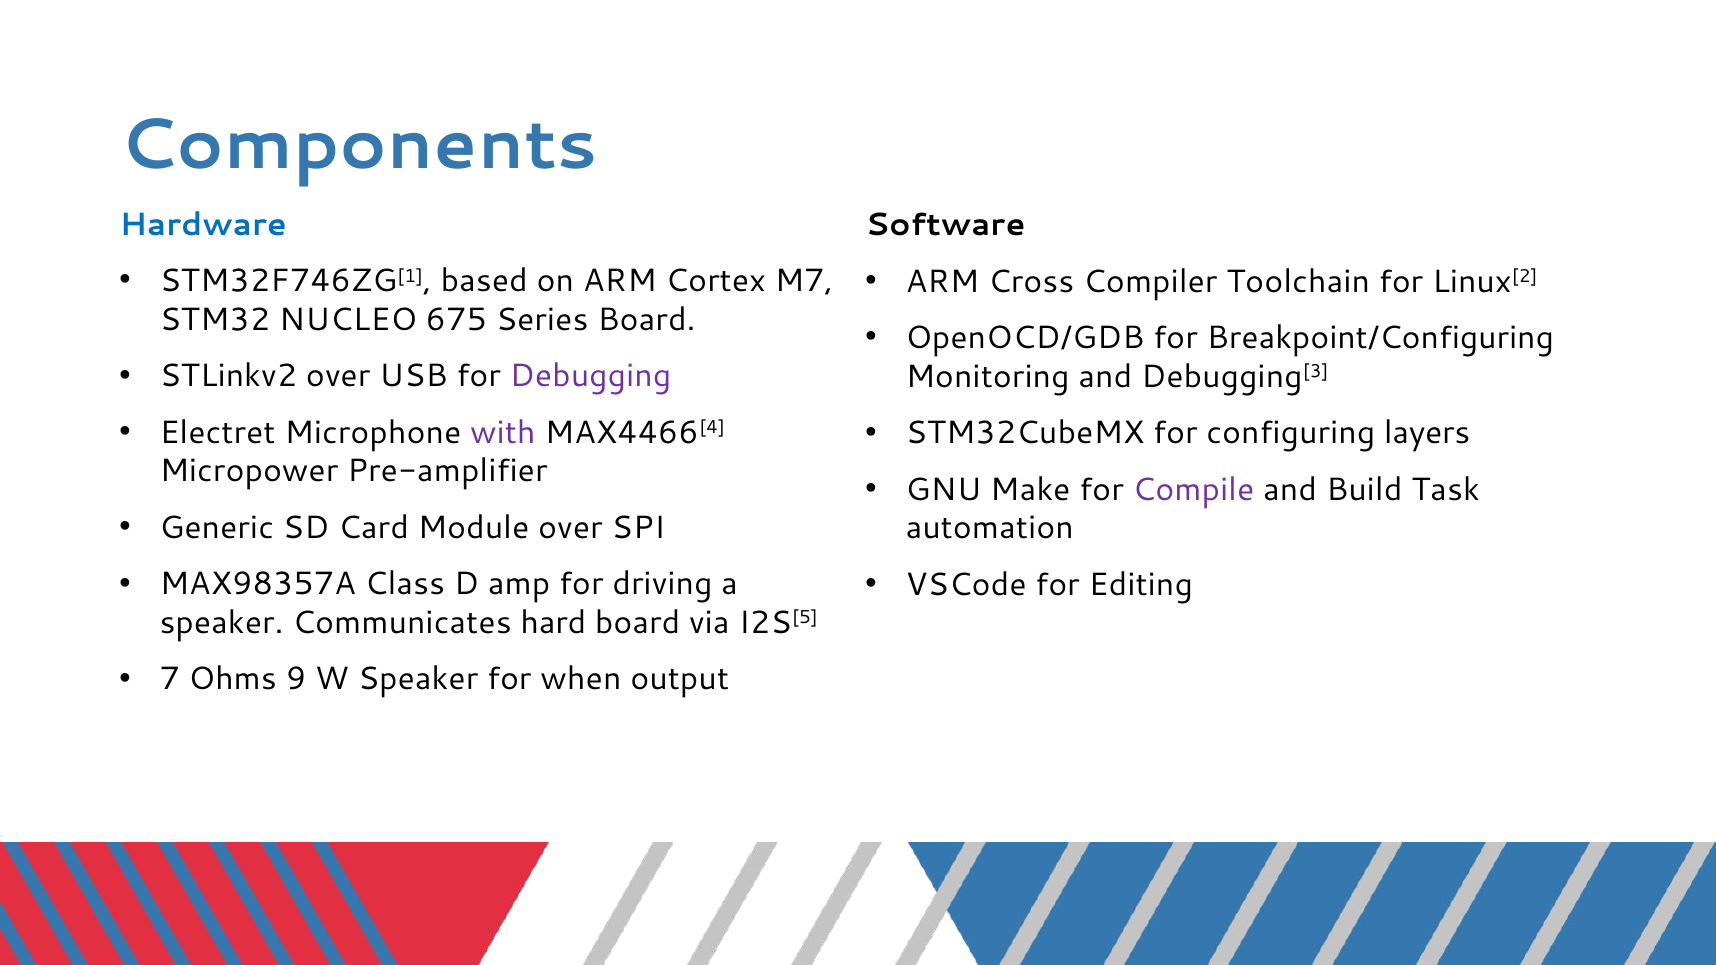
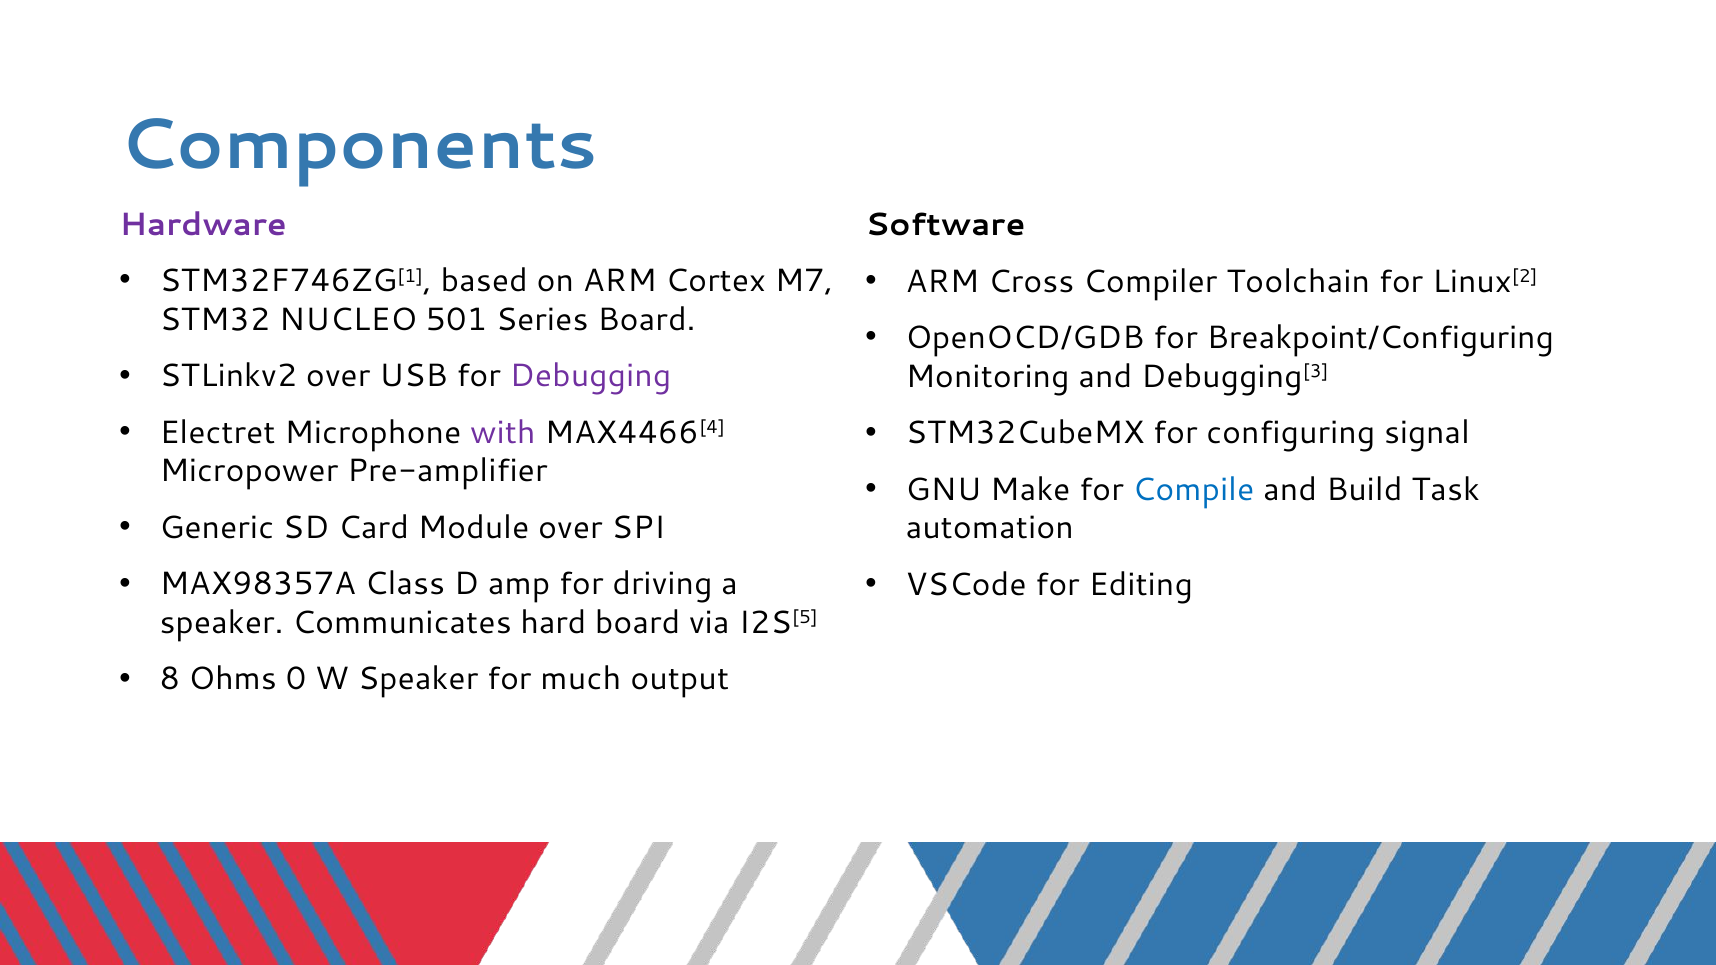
Hardware colour: blue -> purple (203, 225)
675: 675 -> 501 (456, 320)
layers: layers -> signal (1427, 433)
Compile colour: purple -> blue (1193, 490)
7: 7 -> 8 (170, 679)
9: 9 -> 0 (296, 679)
when: when -> much (581, 679)
